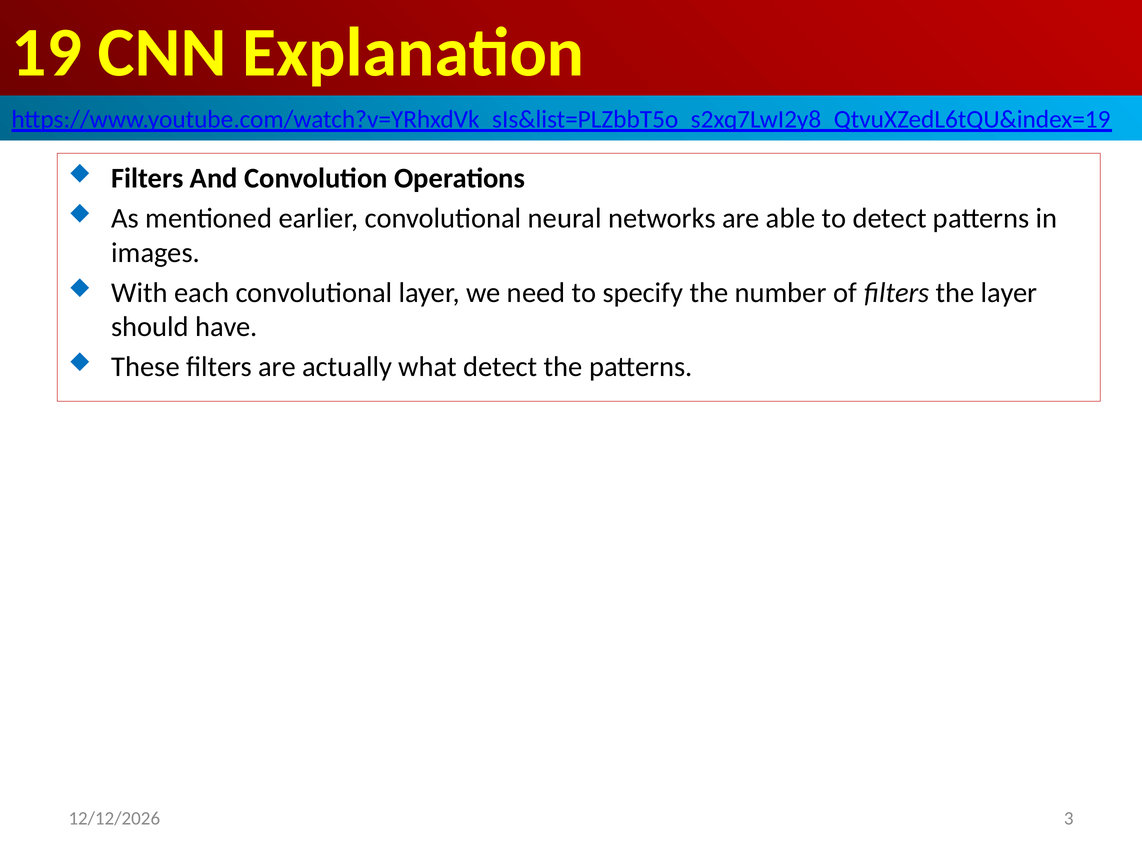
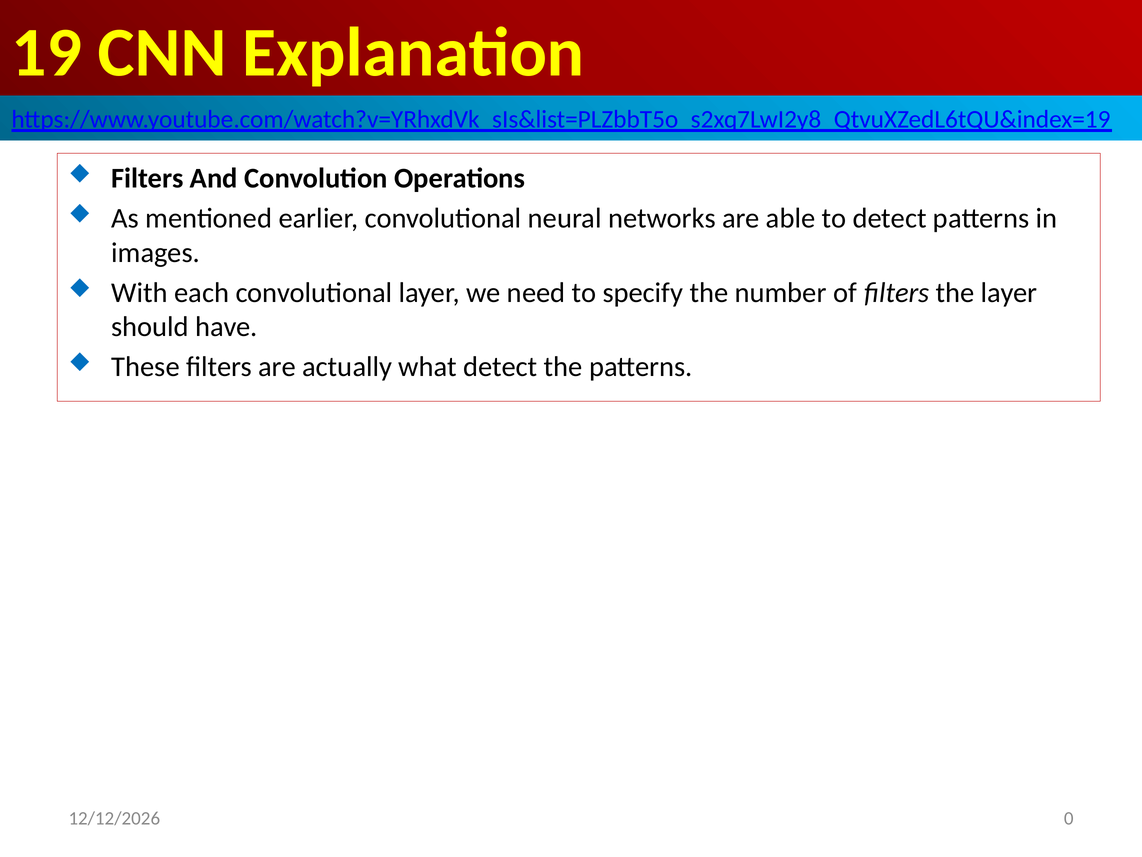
3: 3 -> 0 (1069, 818)
